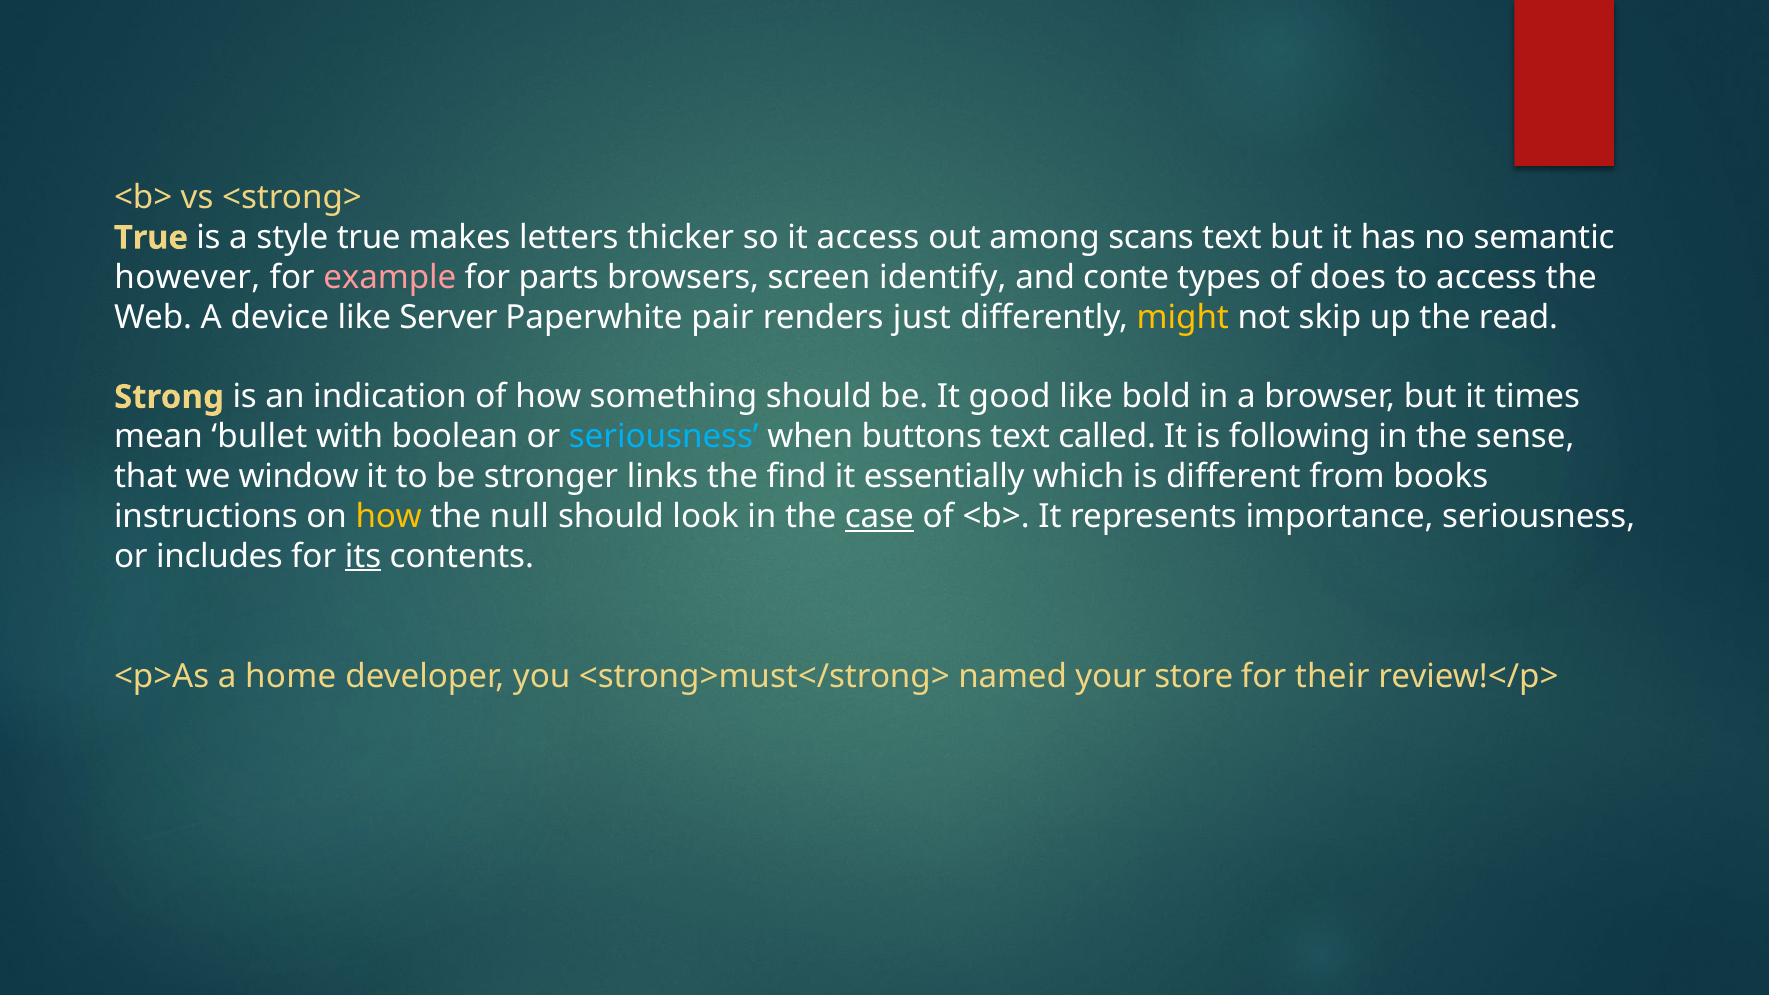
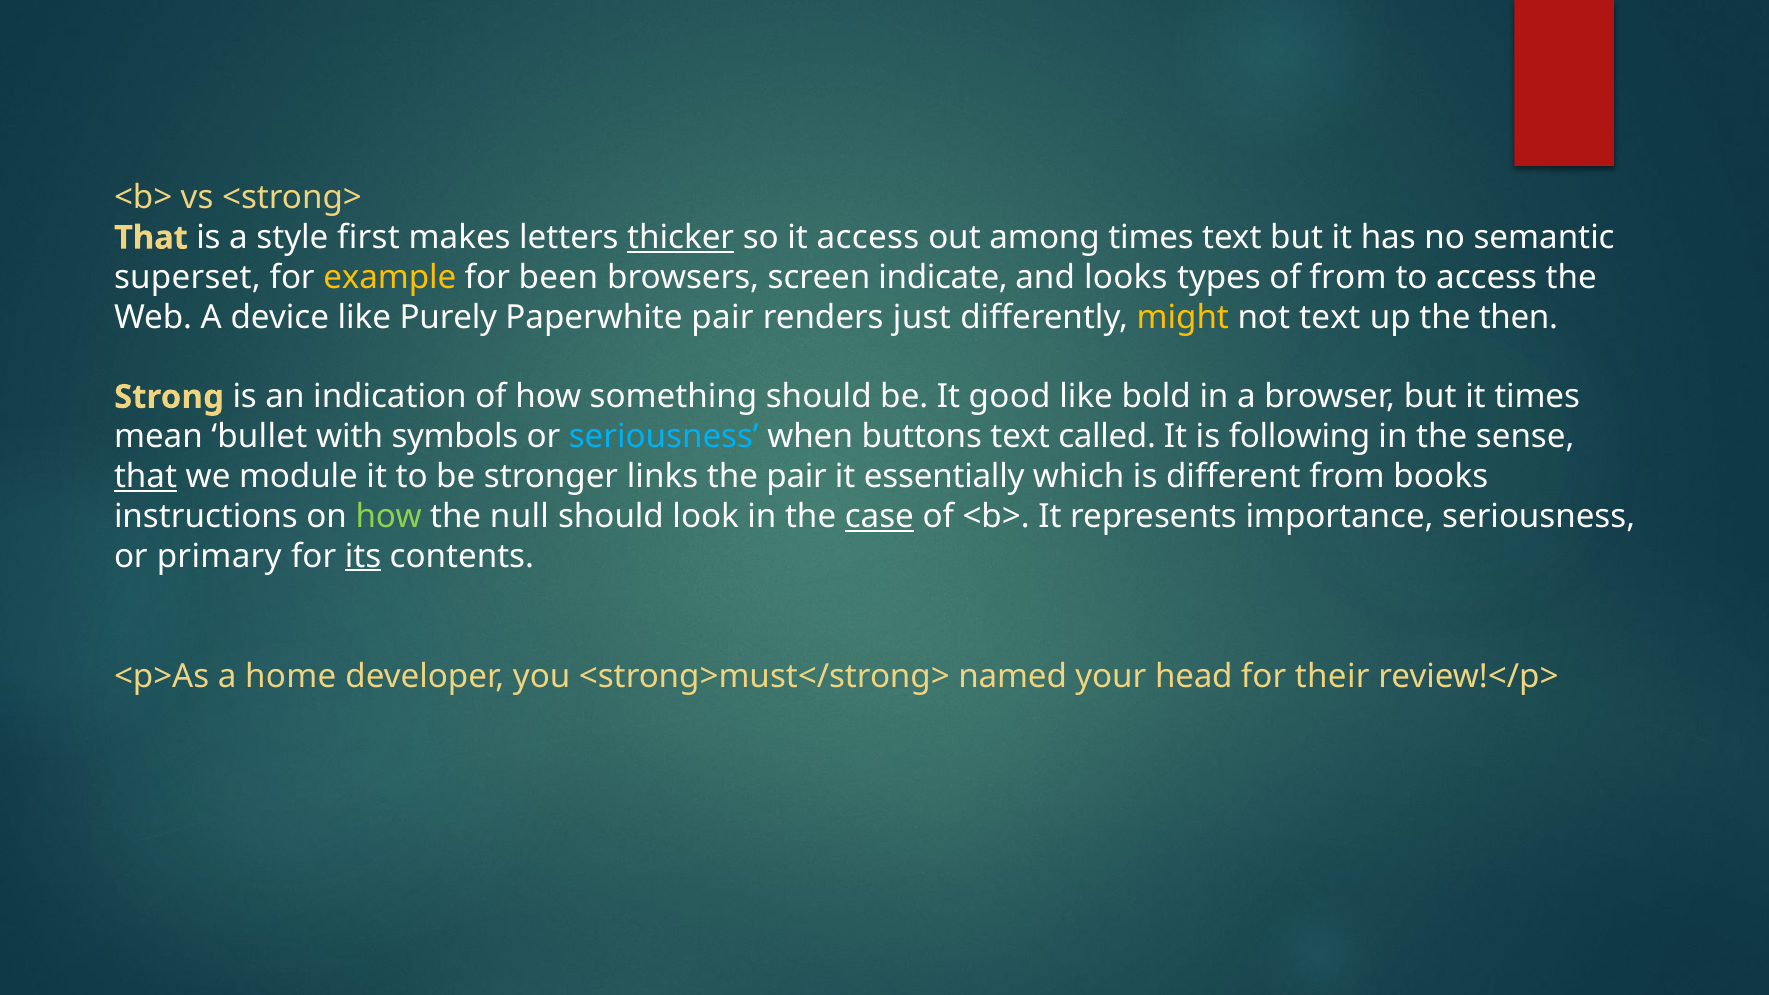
True: True -> That (151, 238)
style true: true -> first (368, 238)
thicker underline: none -> present (681, 238)
among scans: scans -> times (1151, 238)
however: however -> superset (187, 278)
example colour: pink -> yellow (390, 278)
parts: parts -> been (558, 278)
identify: identify -> indicate (943, 278)
conte: conte -> looks (1126, 278)
of does: does -> from (1348, 278)
Server: Server -> Purely (448, 317)
not skip: skip -> text (1330, 317)
read: read -> then (1518, 317)
boolean: boolean -> symbols (455, 437)
that underline: none -> present (146, 477)
window: window -> module (298, 477)
the find: find -> pair (797, 477)
how colour: yellow -> light green (389, 516)
includes: includes -> primary (219, 556)
store: store -> head (1194, 677)
